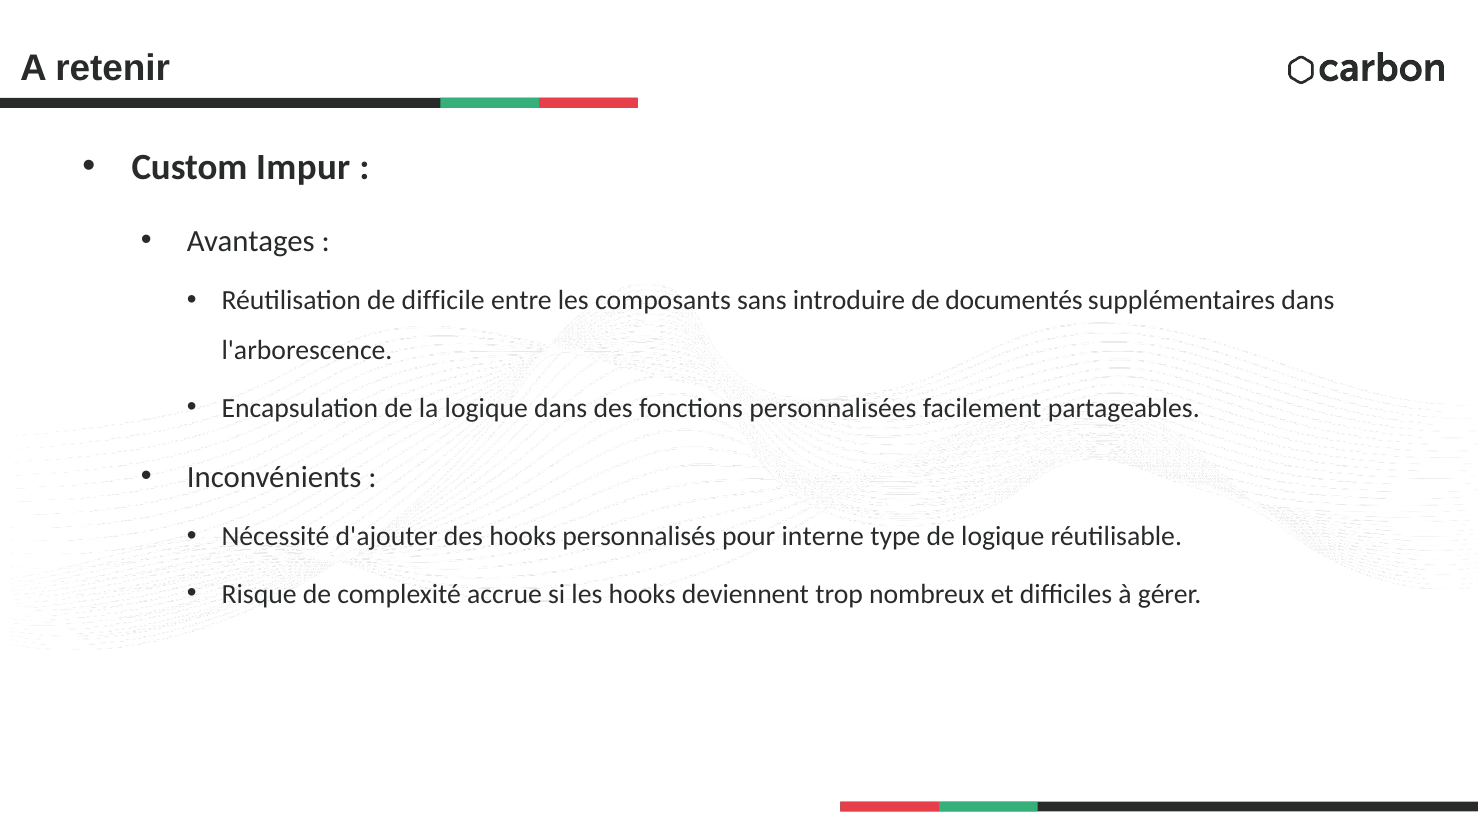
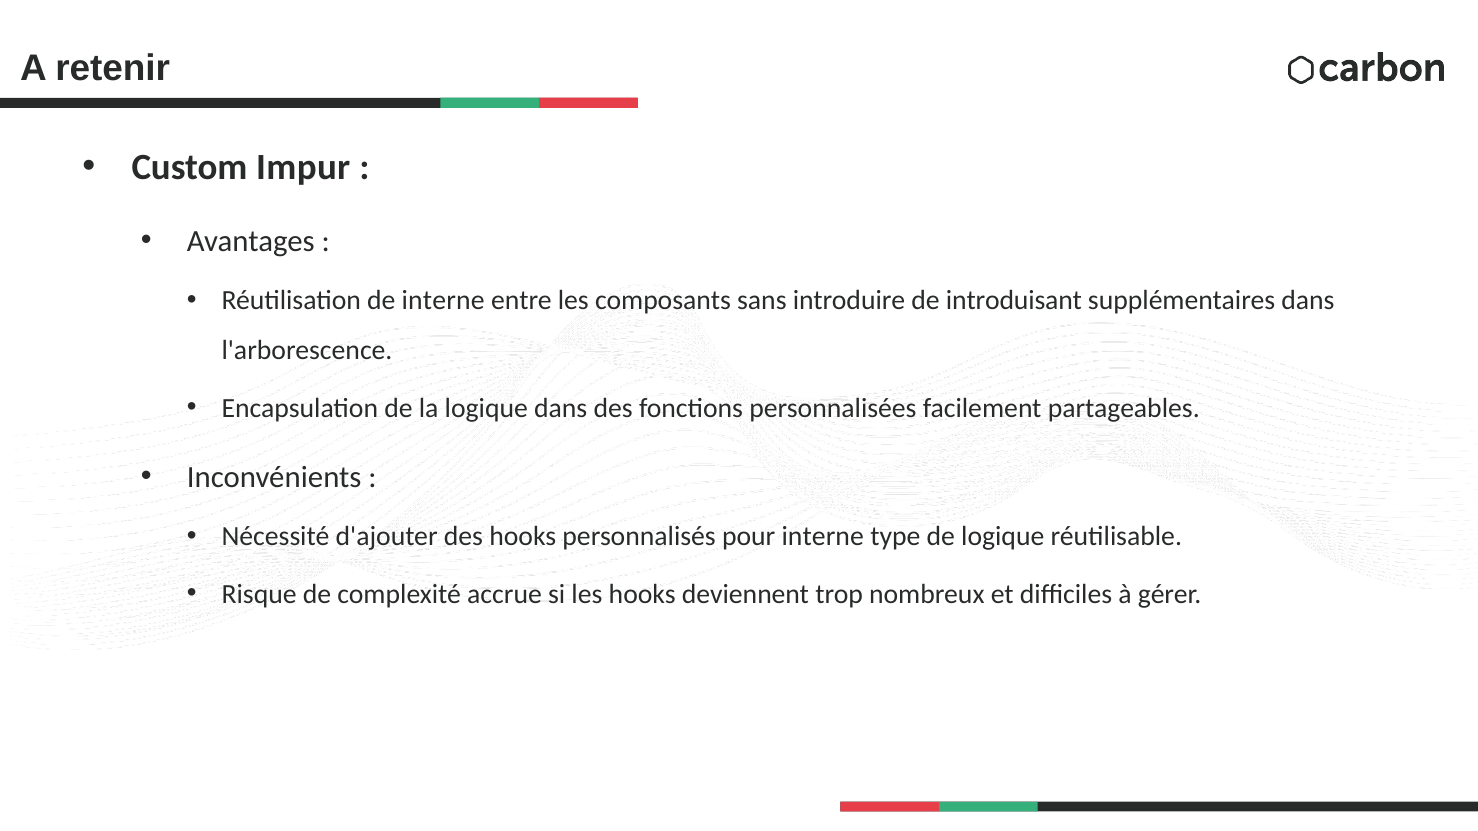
de difficile: difficile -> interne (443, 301)
documentés: documentés -> introduisant (1014, 301)
